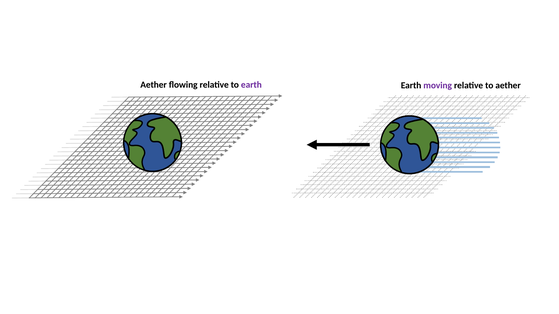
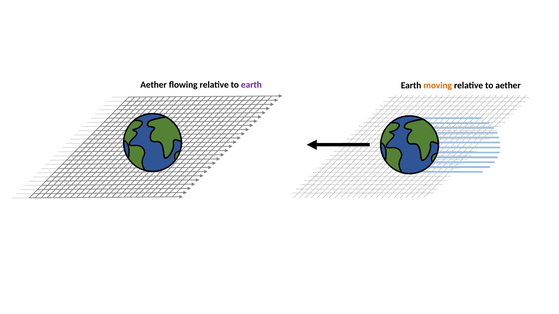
moving colour: purple -> orange (438, 85)
